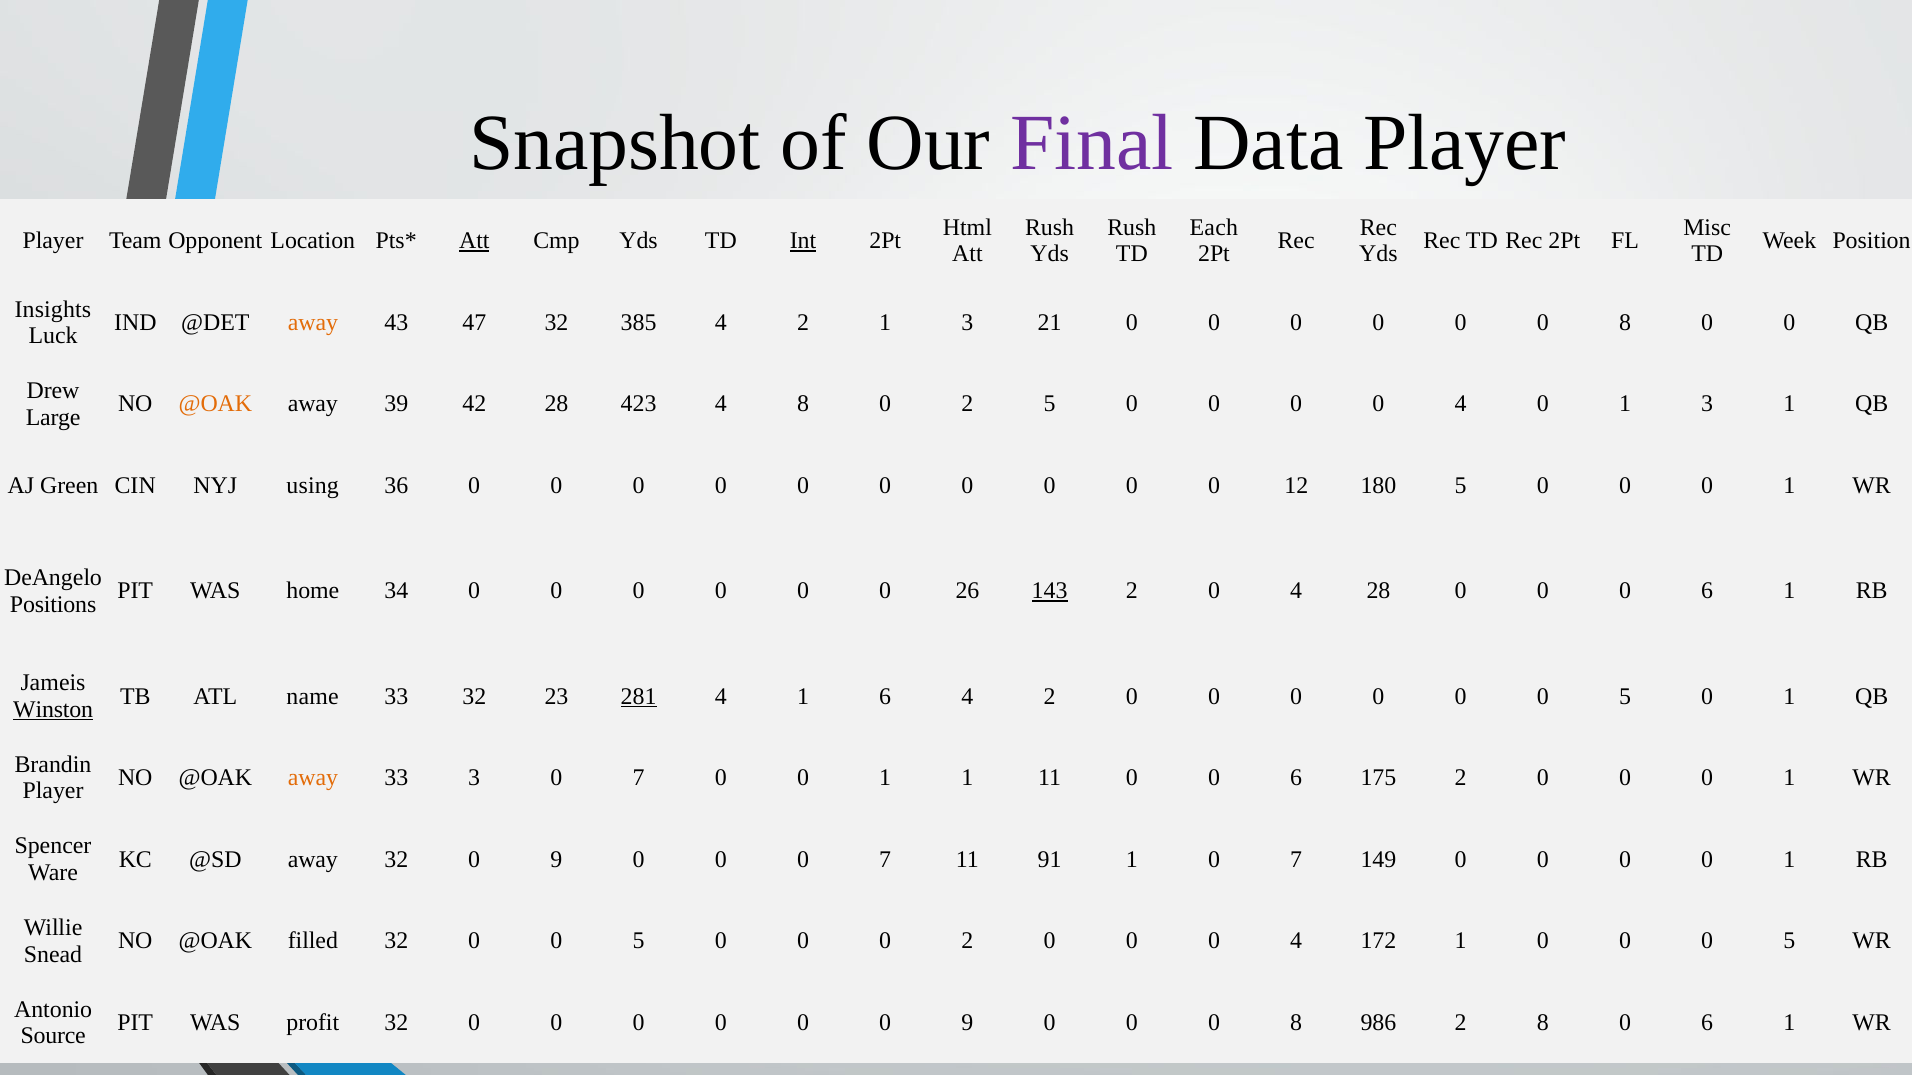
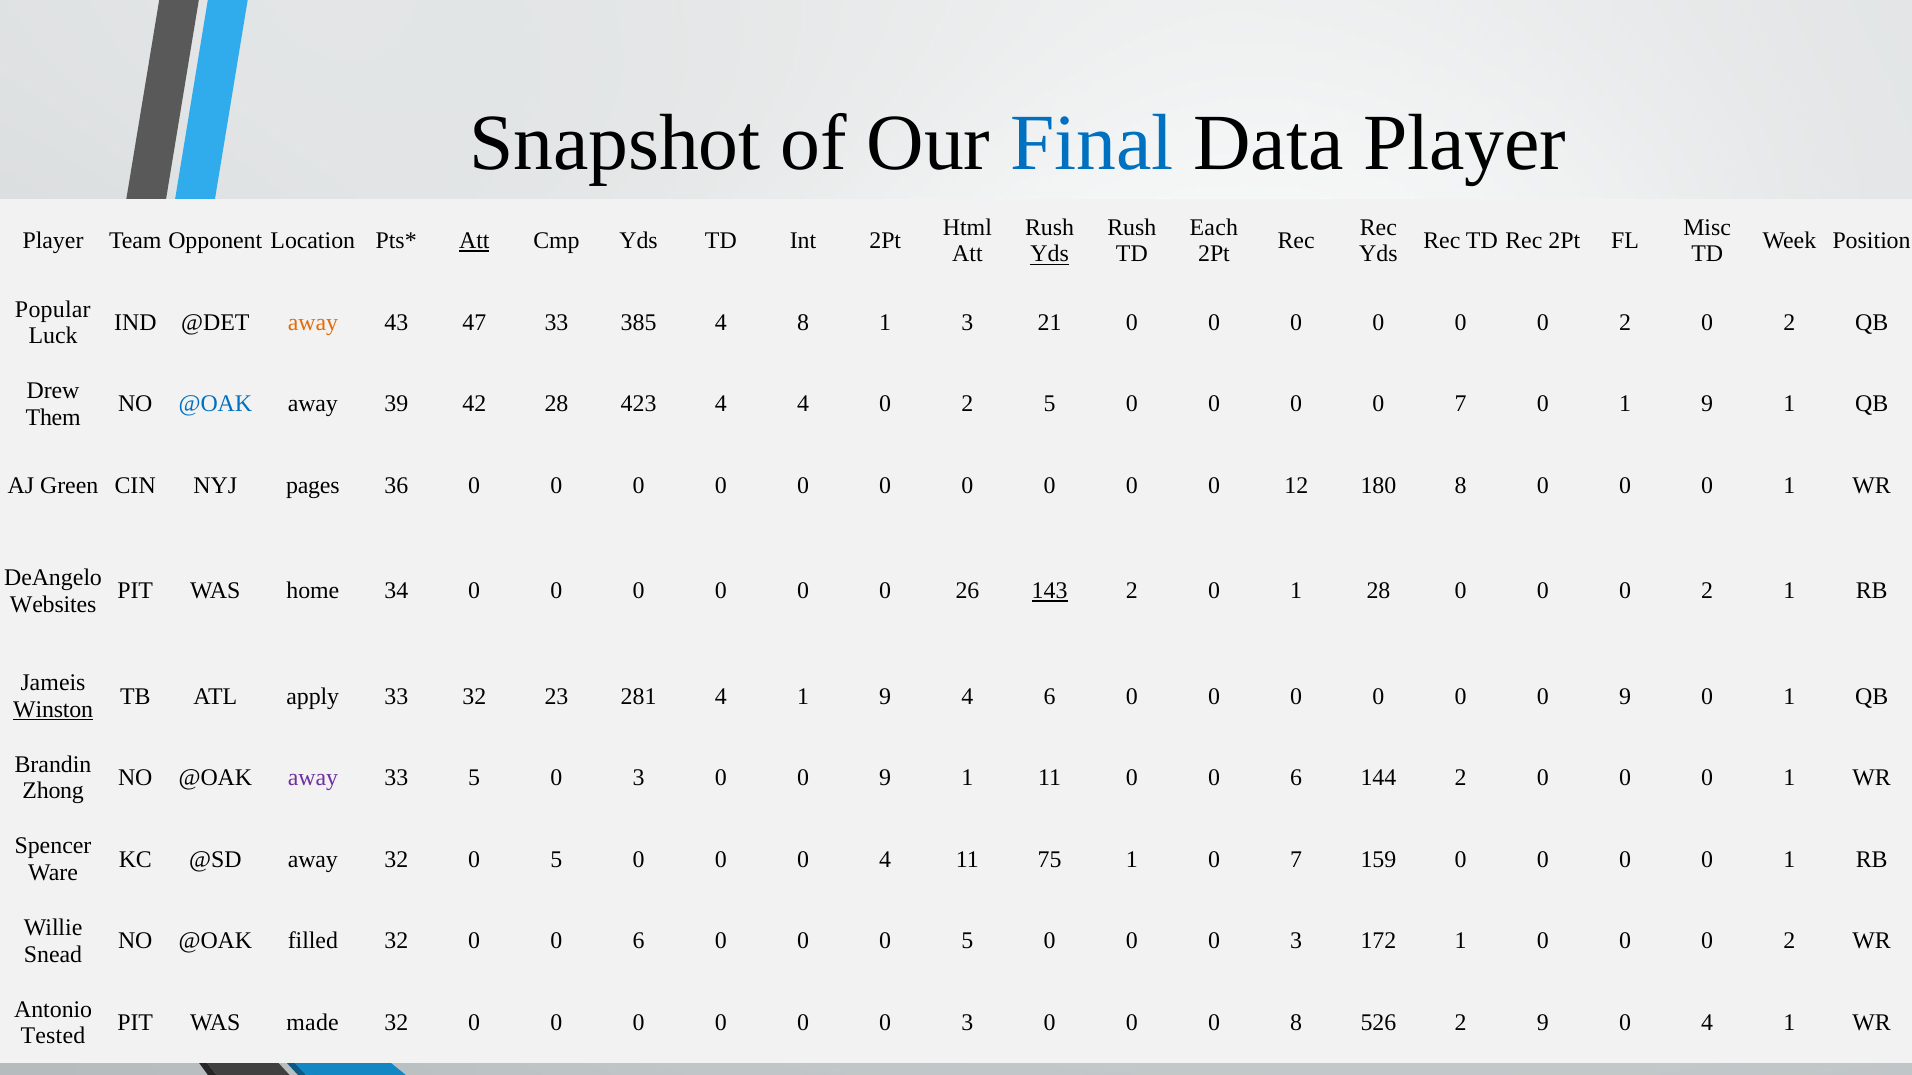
Final colour: purple -> blue (1092, 143)
Int underline: present -> none (803, 241)
Yds underline: none -> present (1050, 254)
Insights: Insights -> Popular (53, 309)
47 32: 32 -> 33 (556, 323)
385 4 2: 2 -> 8 (803, 323)
8: 8 -> 2 (1625, 323)
0: 0 -> 2 (1789, 323)
@OAK colour: orange -> blue (215, 404)
4 8: 8 -> 4 (803, 404)
4: 4 -> 7 (1461, 404)
0 1 3: 3 -> 9 (1707, 404)
Large: Large -> Them (53, 417)
using: using -> pages (313, 486)
180 5: 5 -> 8 (1461, 486)
2 0 4: 4 -> 1 (1296, 591)
6: 6 -> 2 (1707, 591)
Positions: Positions -> Websites (53, 604)
name: name -> apply (313, 696)
281 underline: present -> none (639, 696)
4 1 6: 6 -> 9 (885, 696)
2: 2 -> 6 (1050, 696)
5: 5 -> 9 (1625, 696)
away colour: orange -> purple (313, 778)
33 3: 3 -> 5 (474, 778)
7: 7 -> 3 (639, 778)
1: 1 -> 9 (885, 778)
175: 175 -> 144 (1378, 778)
Player: Player -> Zhong (53, 791)
32 0 9: 9 -> 5 (556, 860)
0 0 7: 7 -> 4 (885, 860)
91: 91 -> 75 (1050, 860)
149: 149 -> 159 (1378, 860)
32 0 0 5: 5 -> 6 (639, 941)
0 0 2: 2 -> 5 (967, 941)
4: 4 -> 3 (1296, 941)
5: 5 -> 2 (1789, 941)
profit: profit -> made (313, 1023)
9: 9 -> 3 (967, 1023)
986: 986 -> 526 (1378, 1023)
2 8: 8 -> 9 (1543, 1023)
6: 6 -> 4 (1707, 1023)
Source: Source -> Tested (53, 1036)
